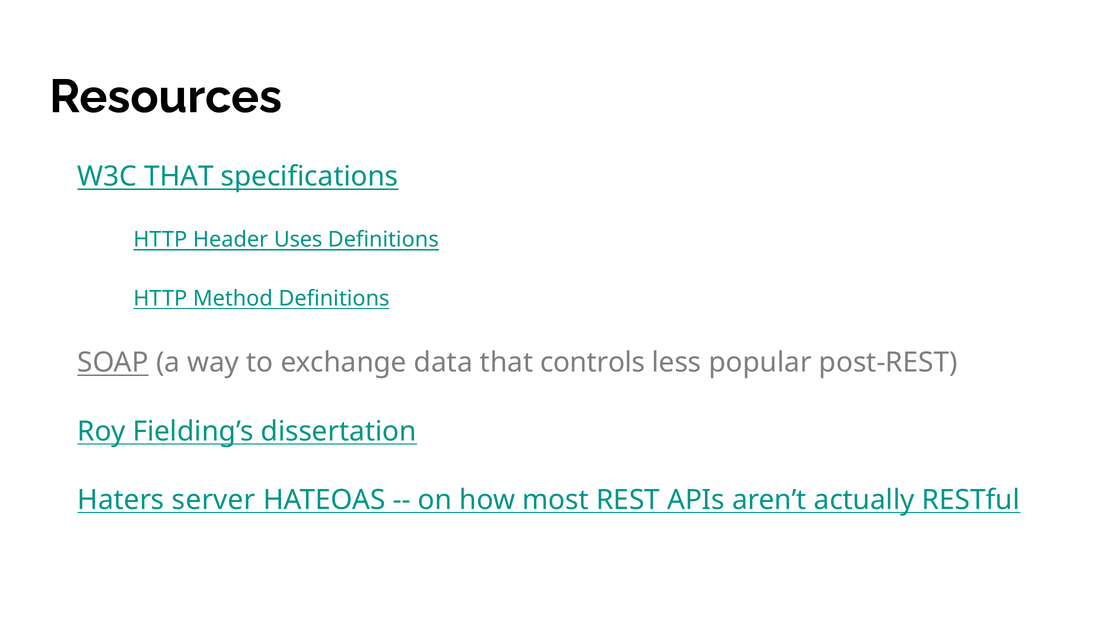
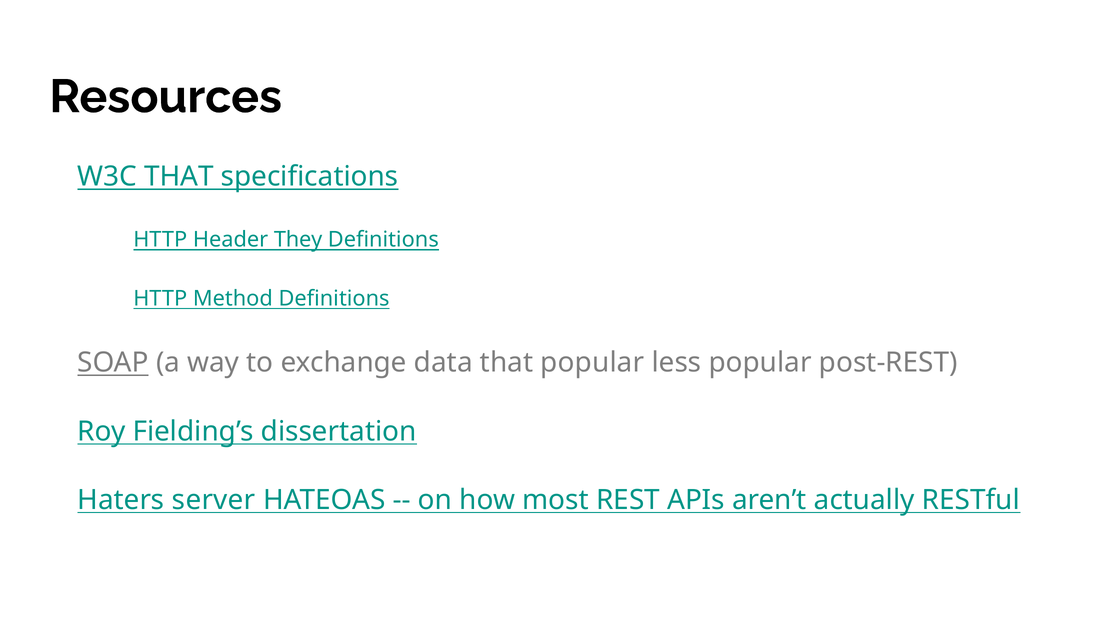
Uses: Uses -> They (298, 240)
that controls: controls -> popular (592, 363)
